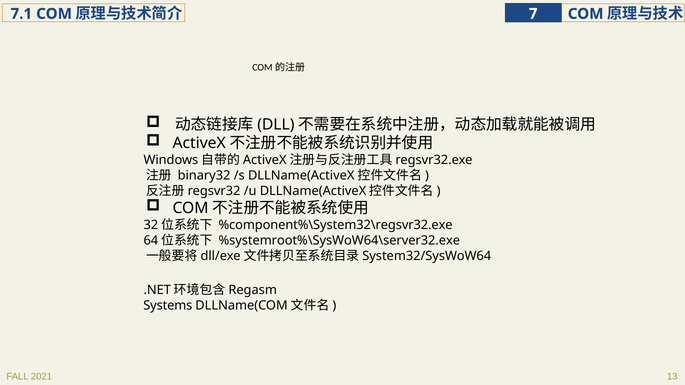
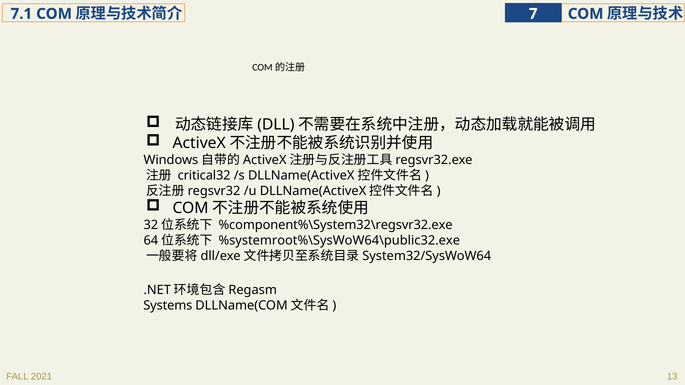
binary32: binary32 -> critical32 (204, 176)
%systemroot%\SysWoW64\server32.exe: %systemroot%\SysWoW64\server32.exe -> %systemroot%\SysWoW64\public32.exe (339, 241)
